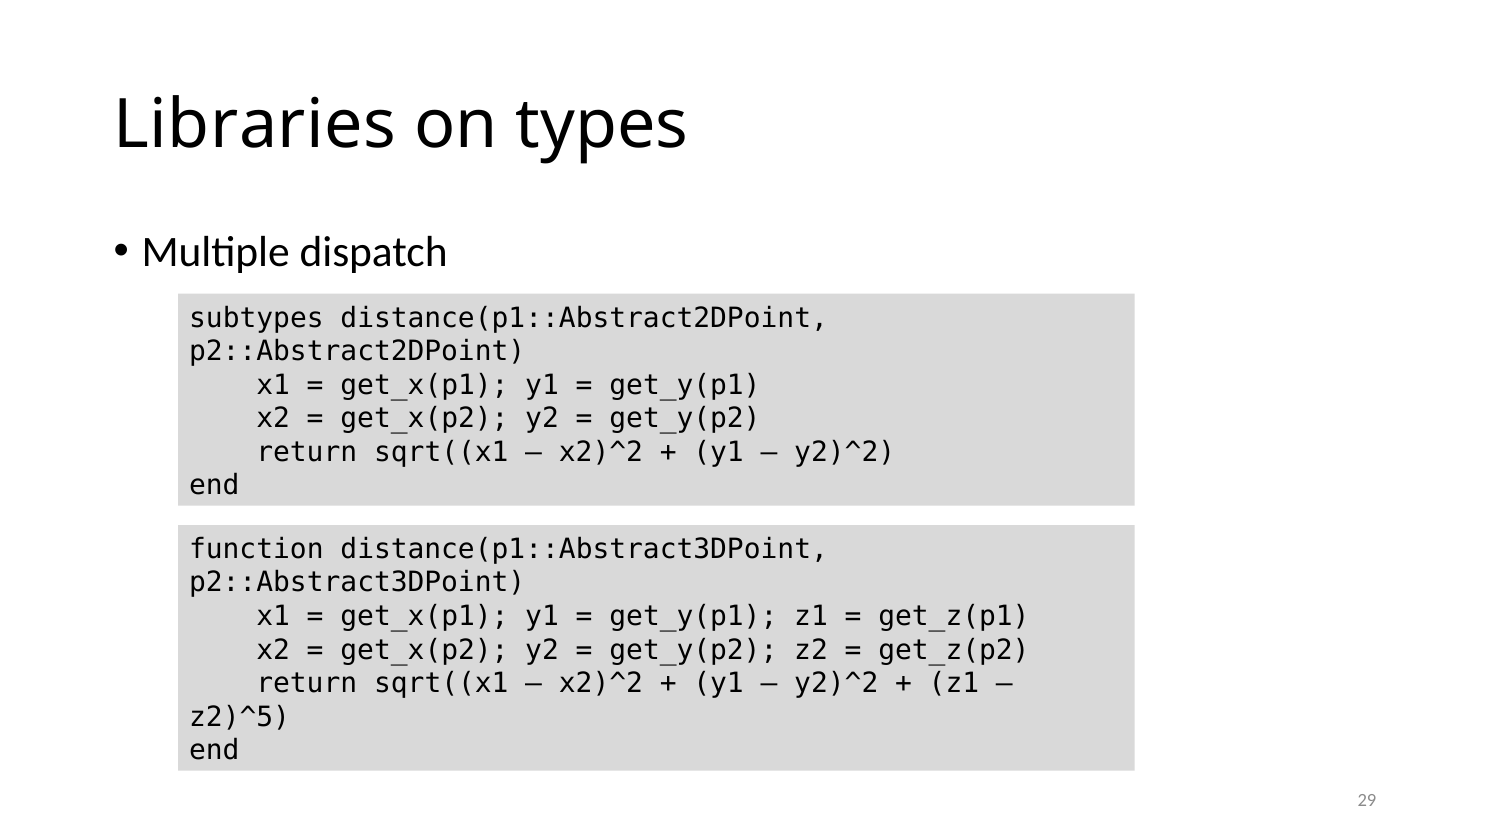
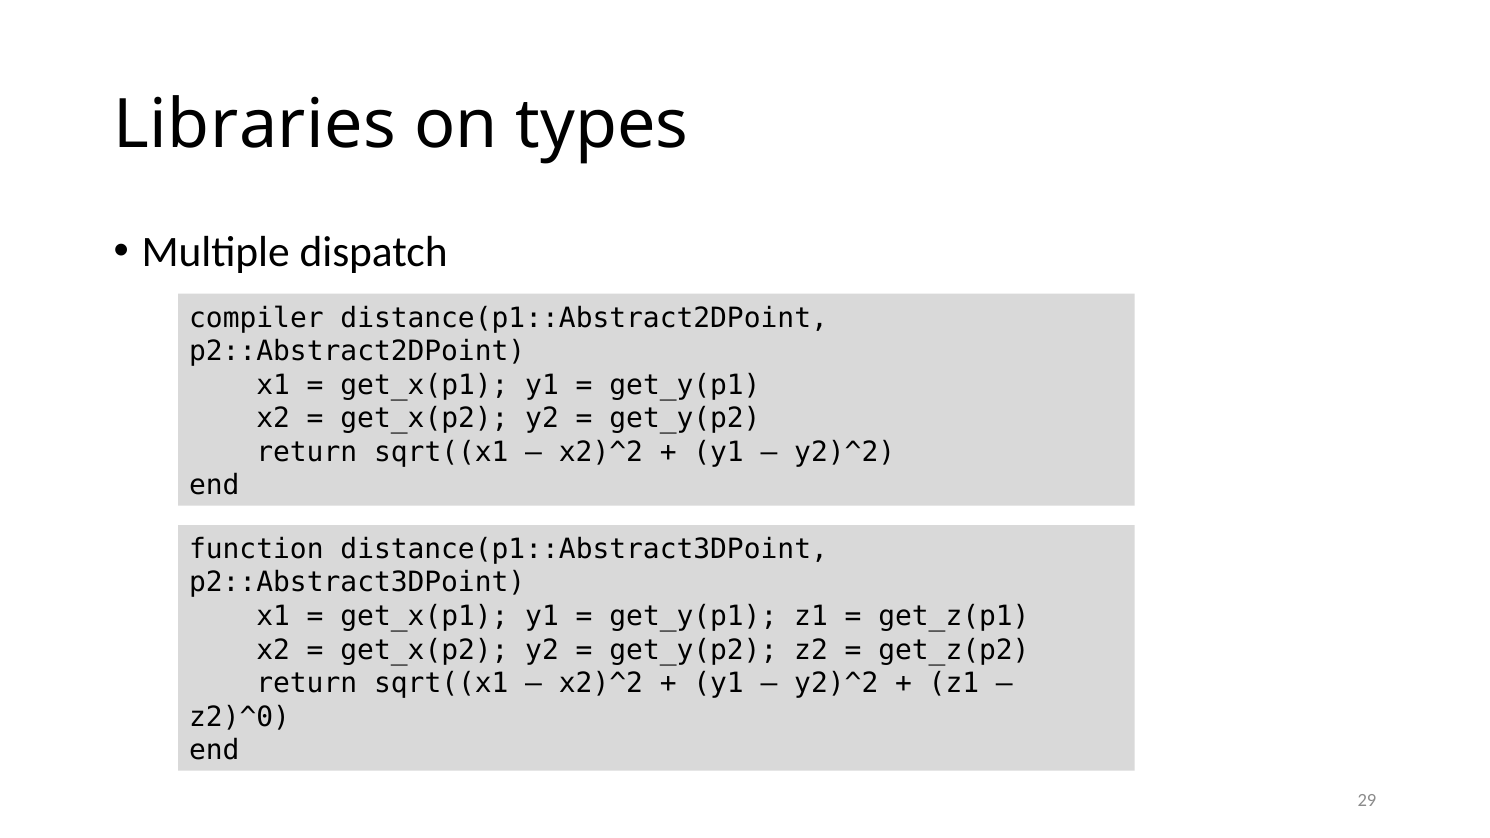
subtypes: subtypes -> compiler (256, 318)
z2)^5: z2)^5 -> z2)^0 (240, 717)
